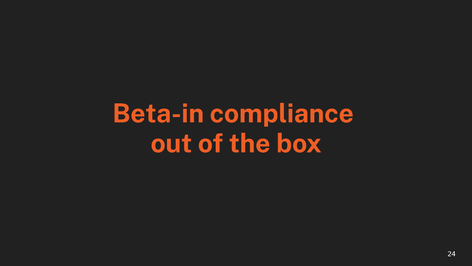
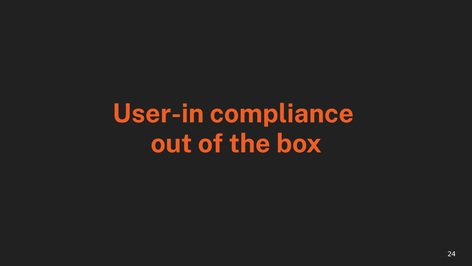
Beta-in: Beta-in -> User-in (158, 114)
